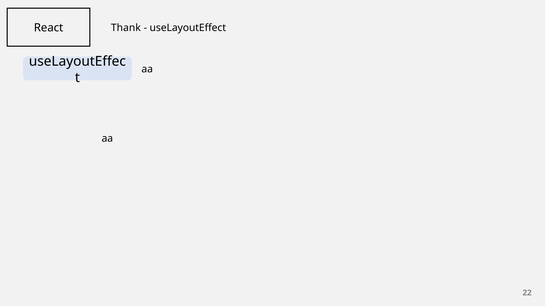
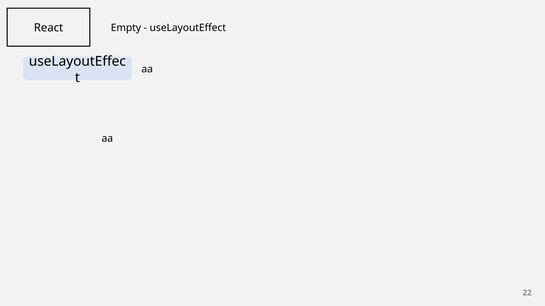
Thank: Thank -> Empty (126, 28)
